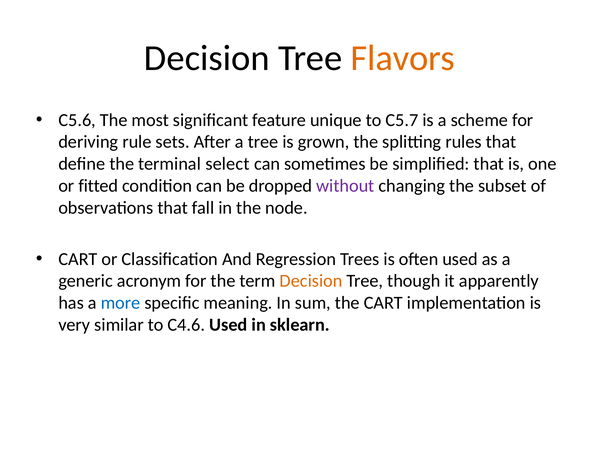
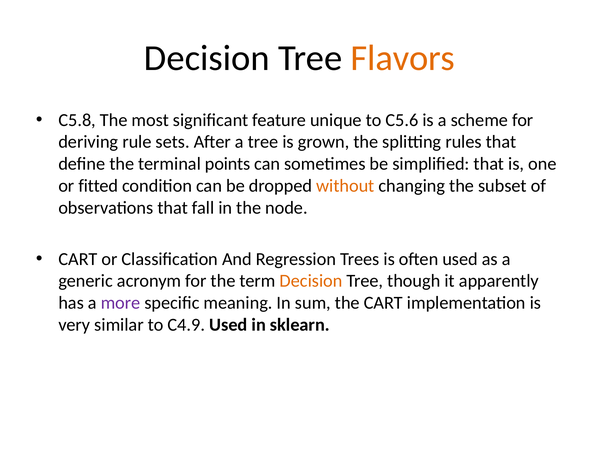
C5.6: C5.6 -> C5.8 (77, 120)
C5.7: C5.7 -> C5.6 (402, 120)
select: select -> points (228, 164)
without colour: purple -> orange (345, 186)
more colour: blue -> purple (121, 303)
C4.6: C4.6 -> C4.9 (186, 325)
